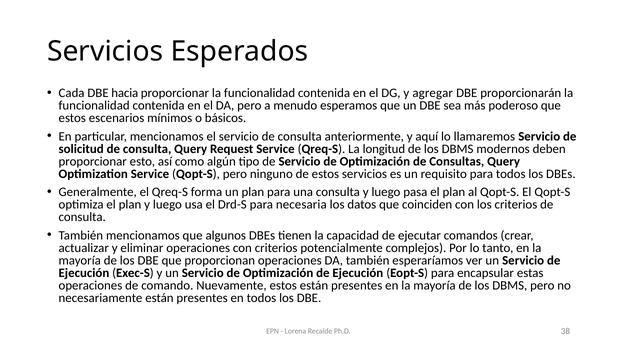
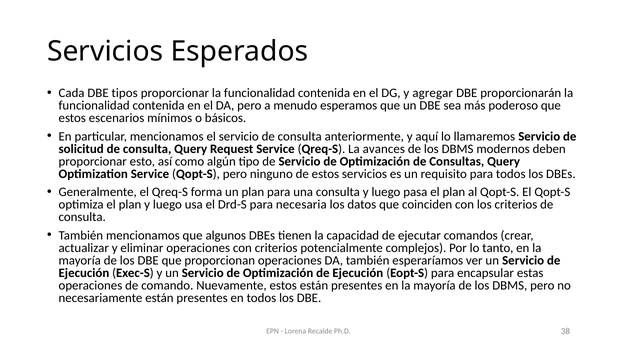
hacia: hacia -> tipos (125, 93)
longitud: longitud -> avances (384, 149)
